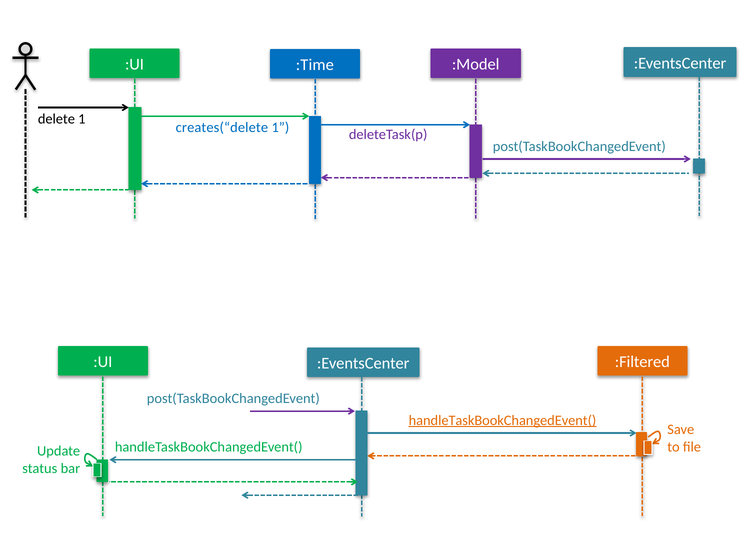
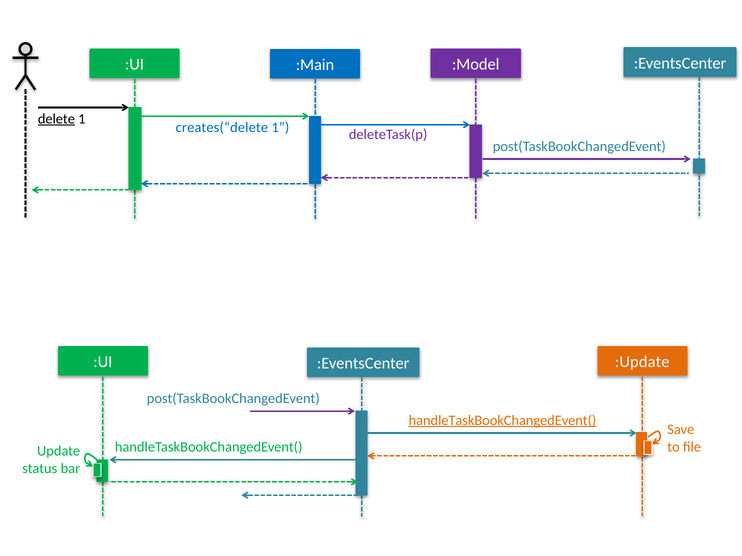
:Time: :Time -> :Main (315, 65)
delete underline: none -> present (56, 119)
:Filtered: :Filtered -> :Update (642, 362)
